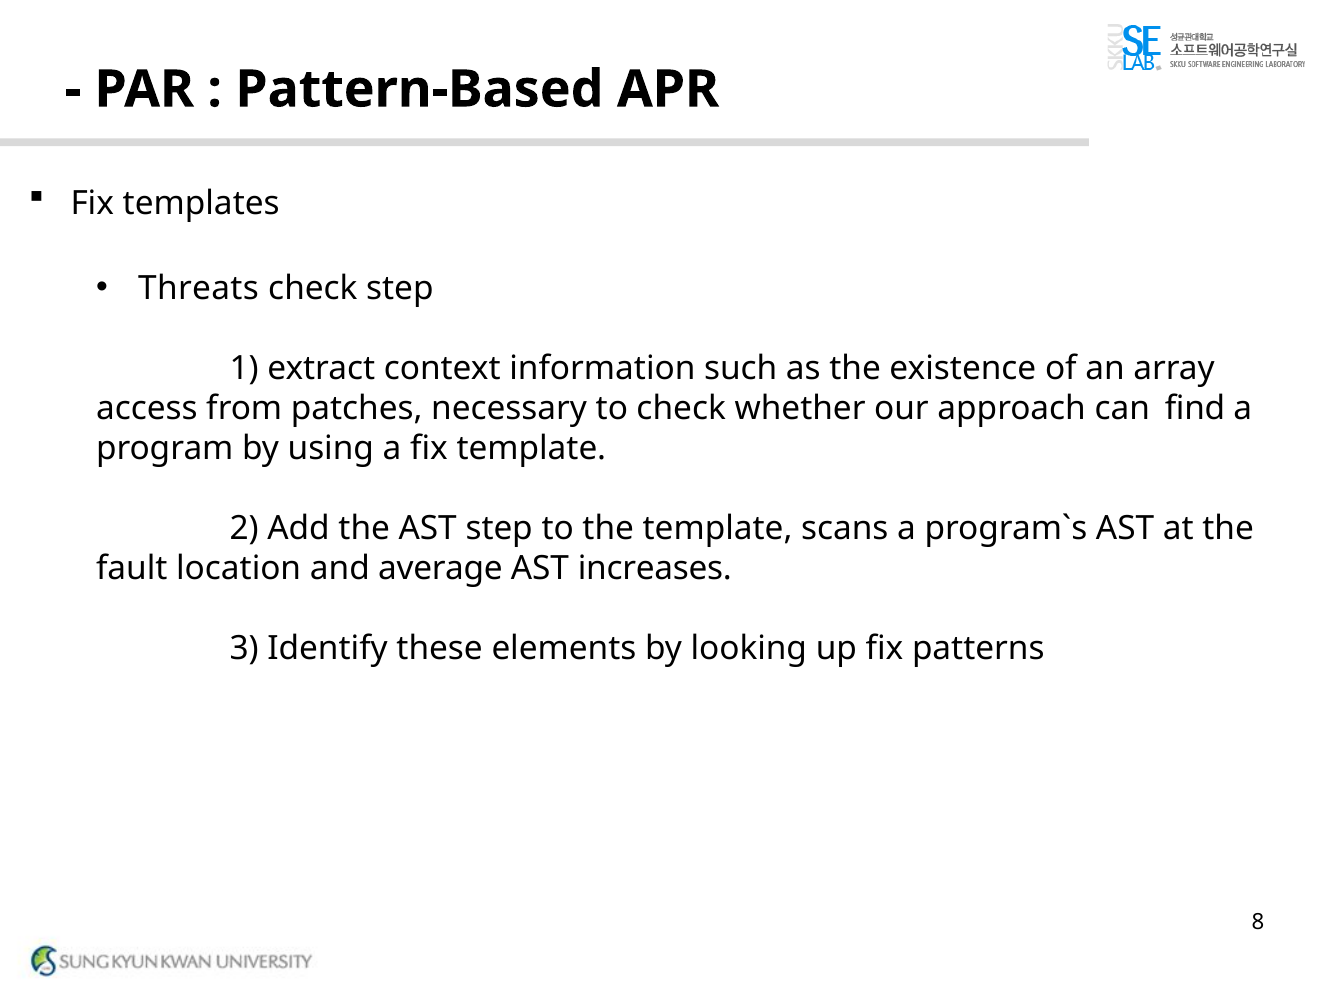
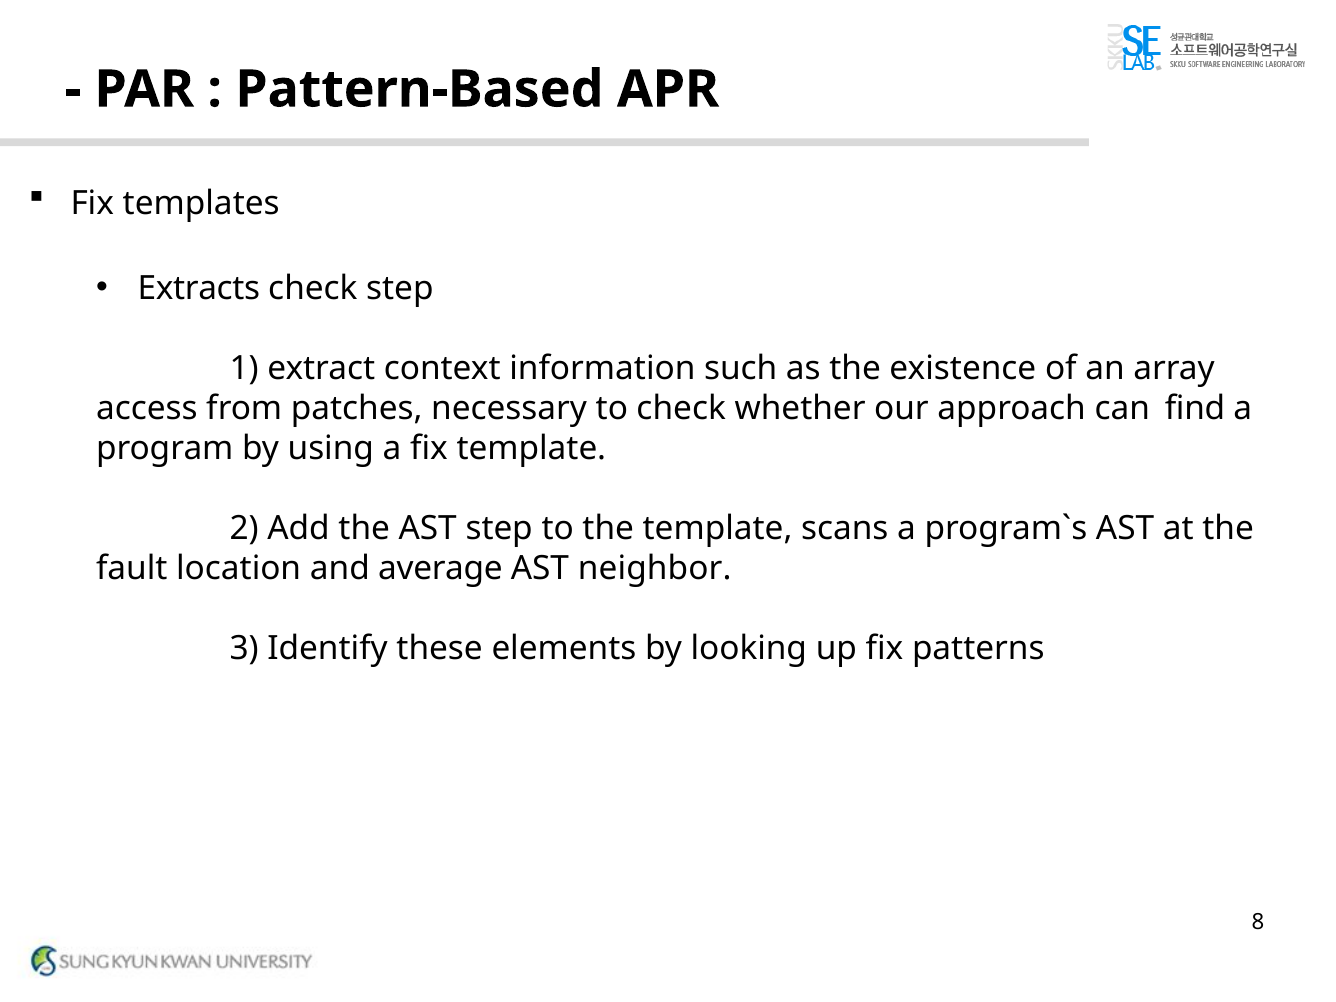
Threats: Threats -> Extracts (199, 288)
increases: increases -> neighbor (655, 569)
